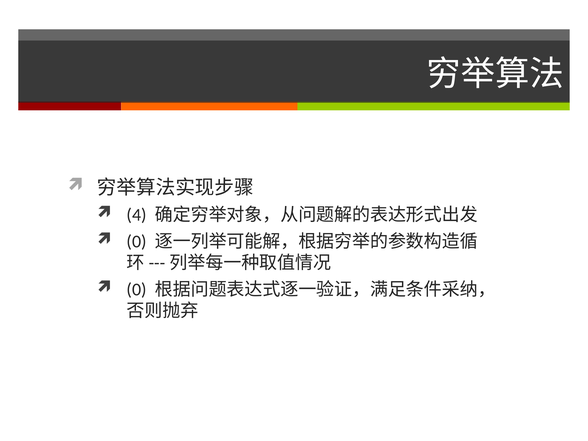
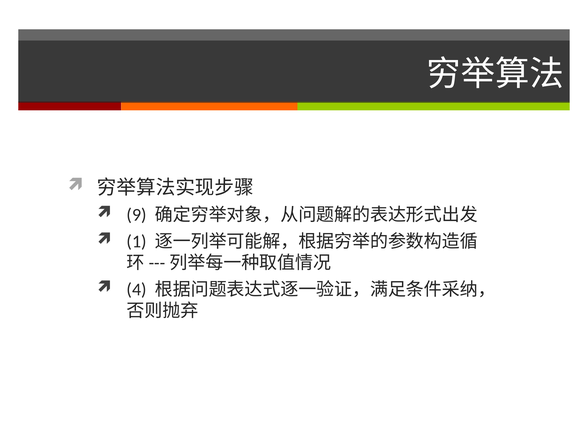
4: 4 -> 9 (137, 215)
0: 0 -> 1 (137, 241)
0: 0 -> 4 (137, 289)
